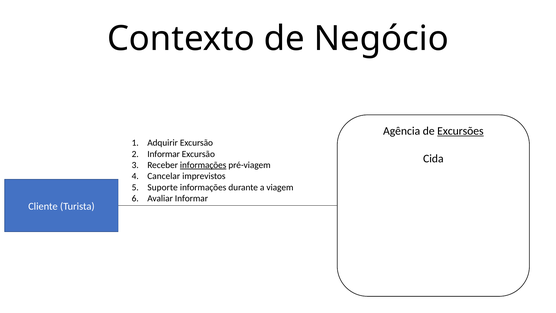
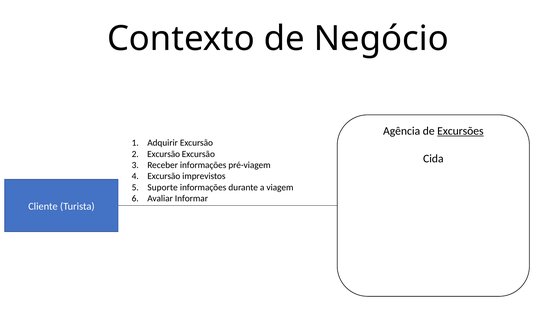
Informar: Informar -> Excursão (164, 154)
informações underline: present -> none (203, 165)
Cancelar: Cancelar -> Excursão (164, 176)
